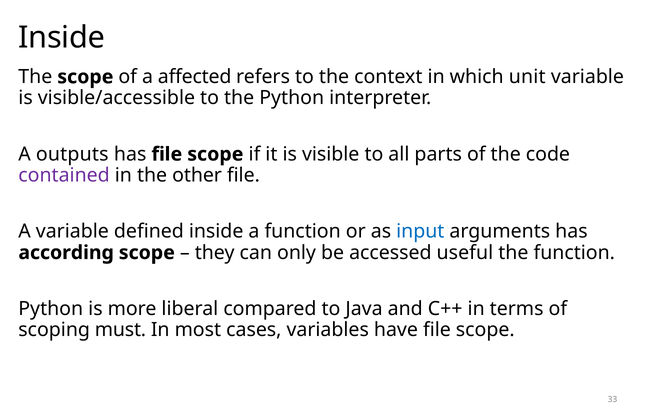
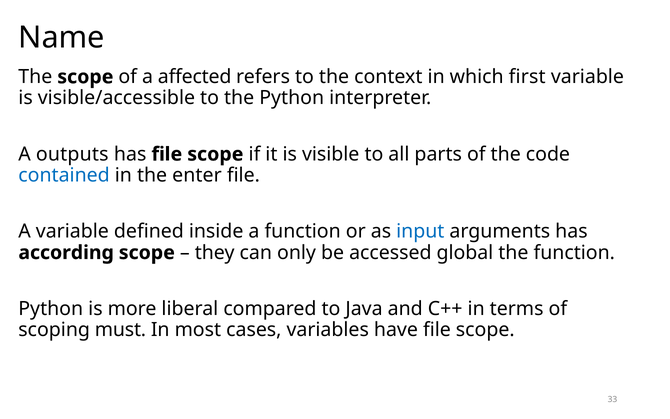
Inside: Inside -> Name (62, 38)
unit: unit -> first (527, 77)
contained colour: purple -> blue (64, 175)
other: other -> enter (197, 175)
useful: useful -> global (465, 253)
